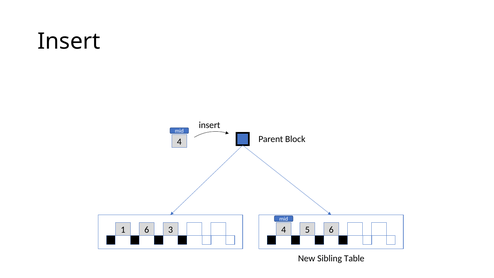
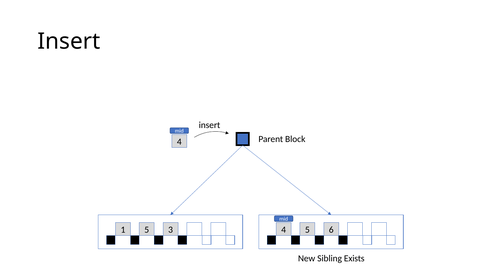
1 6: 6 -> 5 (147, 230)
Table: Table -> Exists (354, 258)
